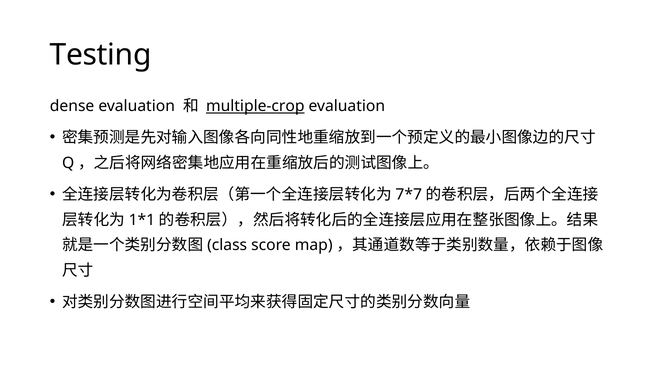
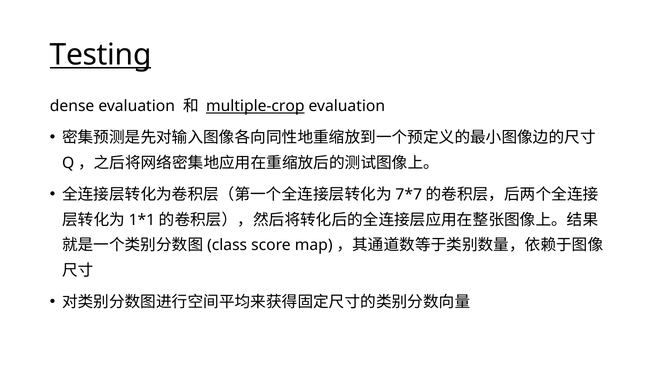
Testing underline: none -> present (101, 55)
